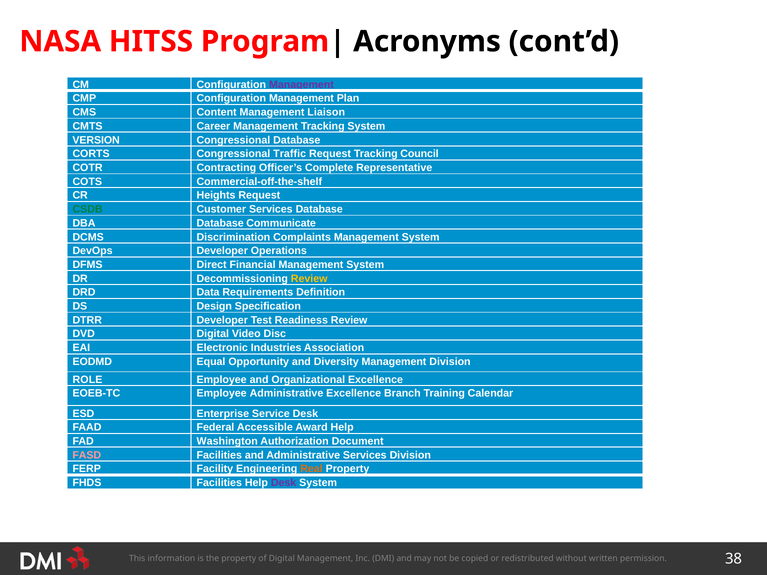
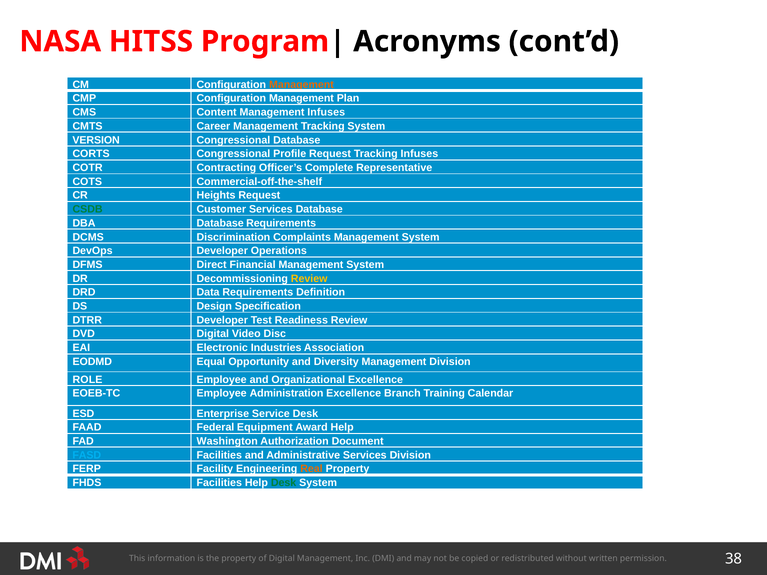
Management colour: purple -> orange (301, 85)
Management Liaison: Liaison -> Infuses (326, 112)
Traffic: Traffic -> Profile (290, 154)
Tracking Council: Council -> Infuses (419, 154)
Database Communicate: Communicate -> Requirements (281, 223)
Employee Administrative: Administrative -> Administration (287, 394)
Accessible: Accessible -> Equipment (265, 428)
FASD colour: pink -> light blue (87, 455)
Desk colour: purple -> green (284, 483)
